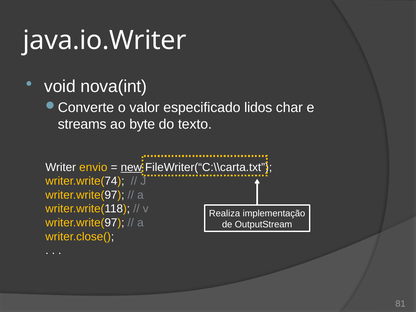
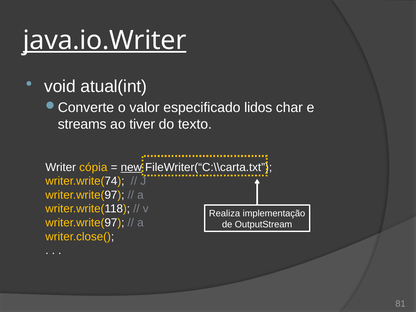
java.io.Writer underline: none -> present (105, 40)
nova(int: nova(int -> atual(int (114, 86)
byte: byte -> tiver (142, 124)
envio: envio -> cópia (93, 167)
